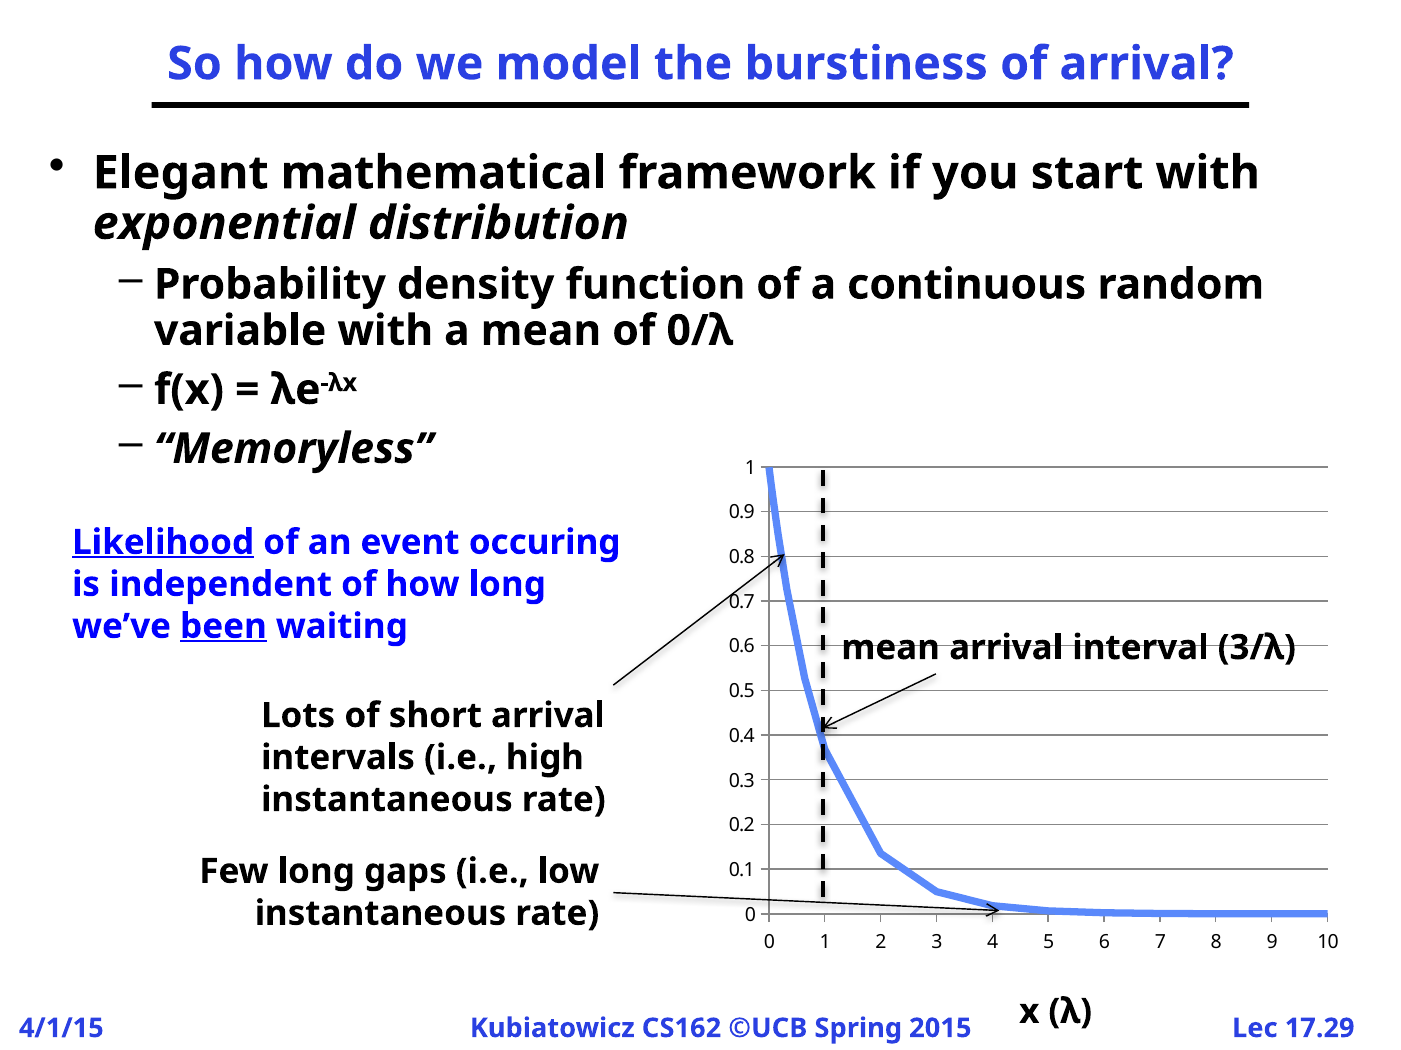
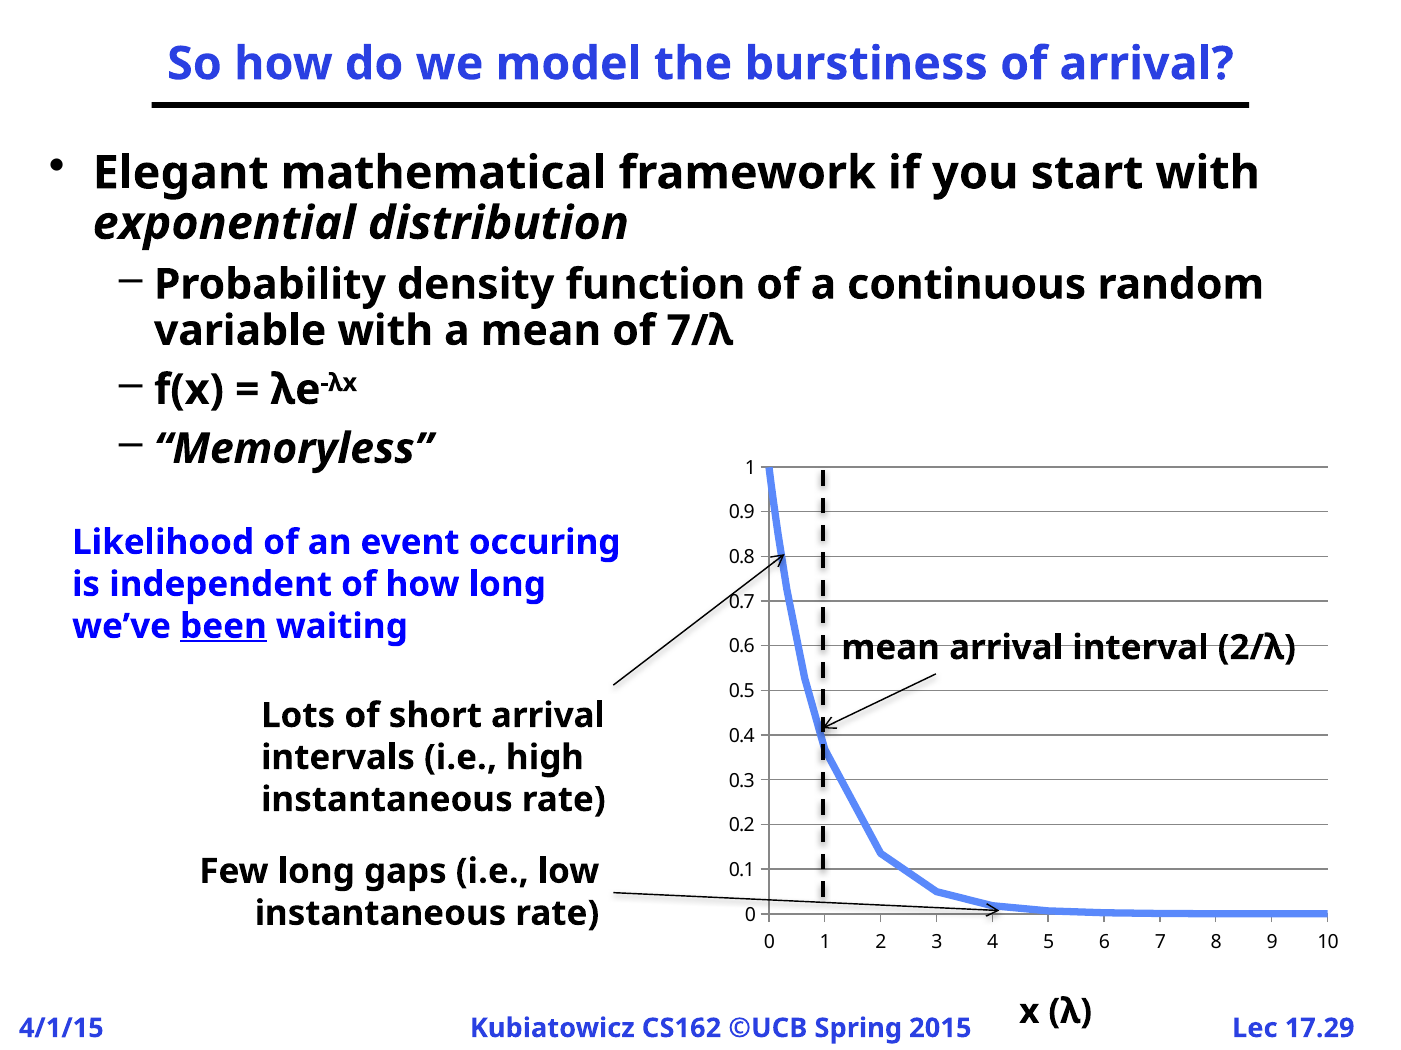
0/λ: 0/λ -> 7/λ (700, 331)
Likelihood underline: present -> none (163, 543)
3/λ: 3/λ -> 2/λ (1257, 648)
